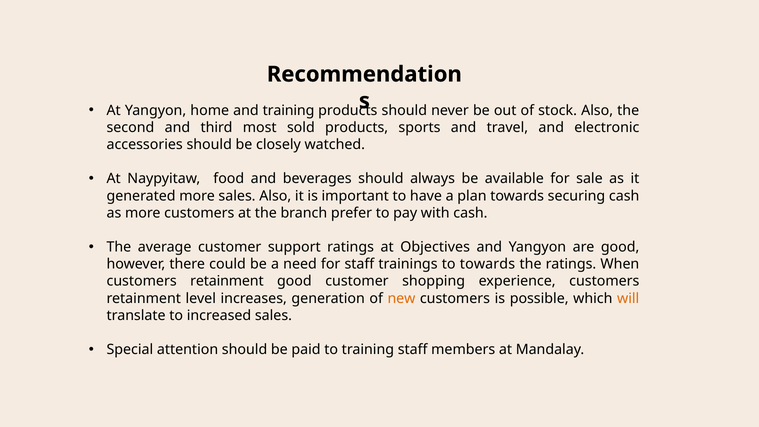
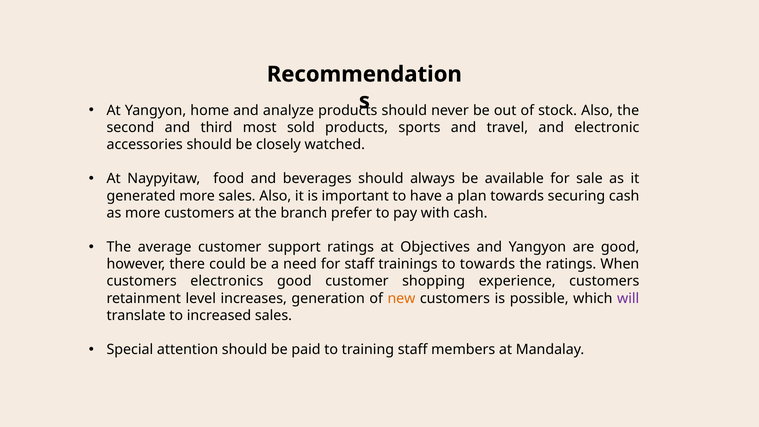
and training: training -> analyze (288, 110)
retainment: retainment -> electronics (227, 281)
will colour: orange -> purple (628, 298)
